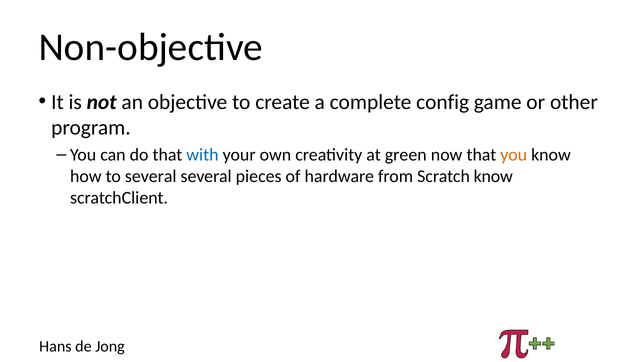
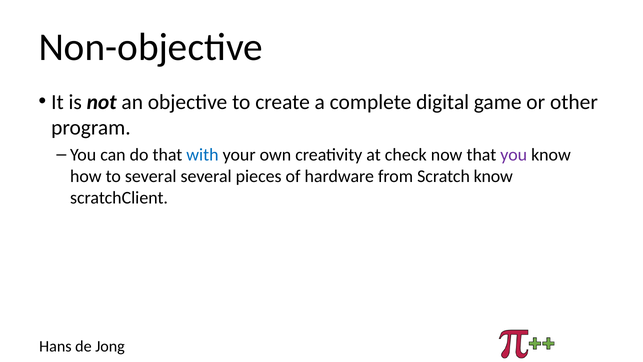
config: config -> digital (443, 102)
green: green -> check (406, 155)
you colour: orange -> purple (514, 155)
